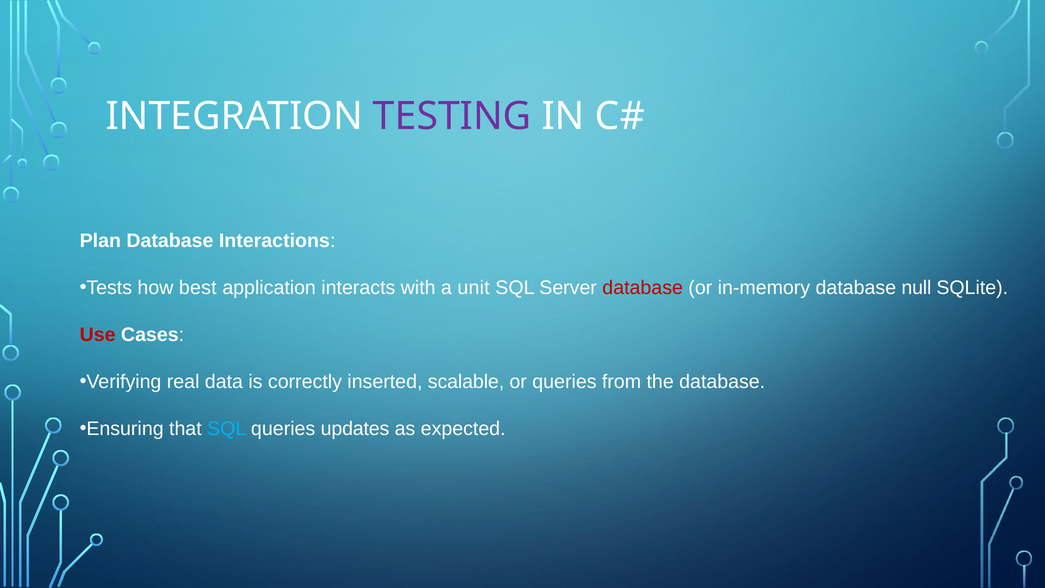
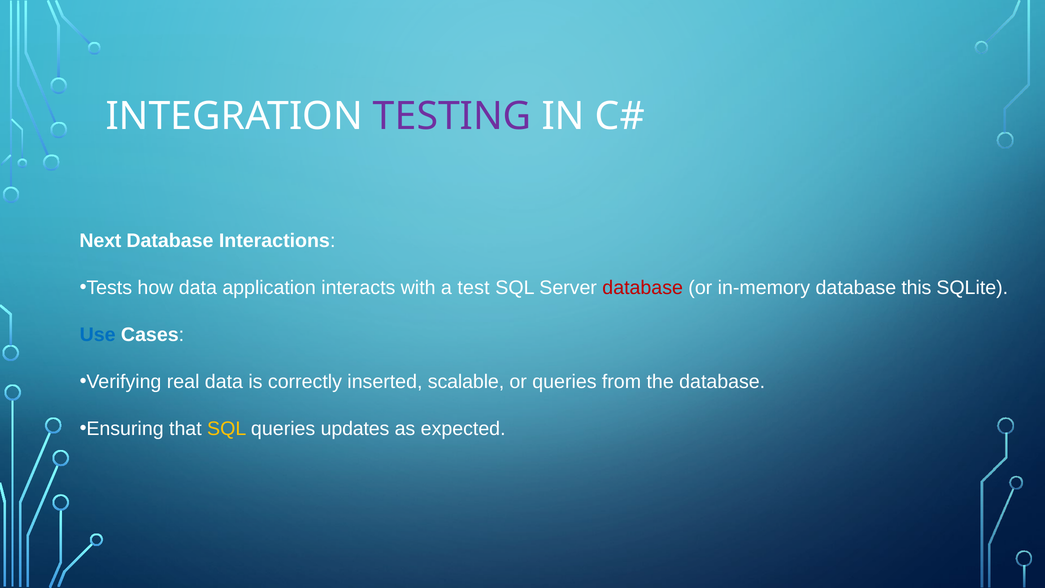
Plan: Plan -> Next (100, 241)
how best: best -> data (198, 288)
unit: unit -> test (474, 288)
null: null -> this (916, 288)
Use colour: red -> blue (98, 335)
SQL colour: light blue -> yellow (227, 429)
